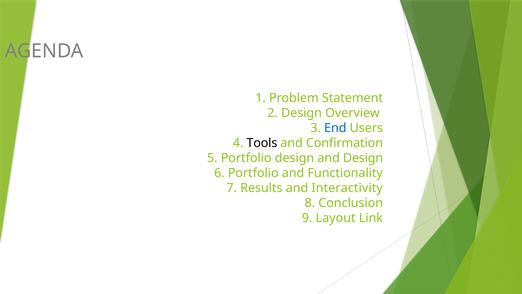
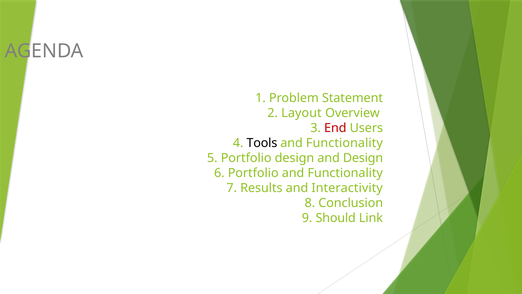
2 Design: Design -> Layout (301, 113)
End colour: blue -> red (335, 128)
Confirmation: Confirmation -> Functionality (344, 143)
Layout: Layout -> Should (336, 218)
